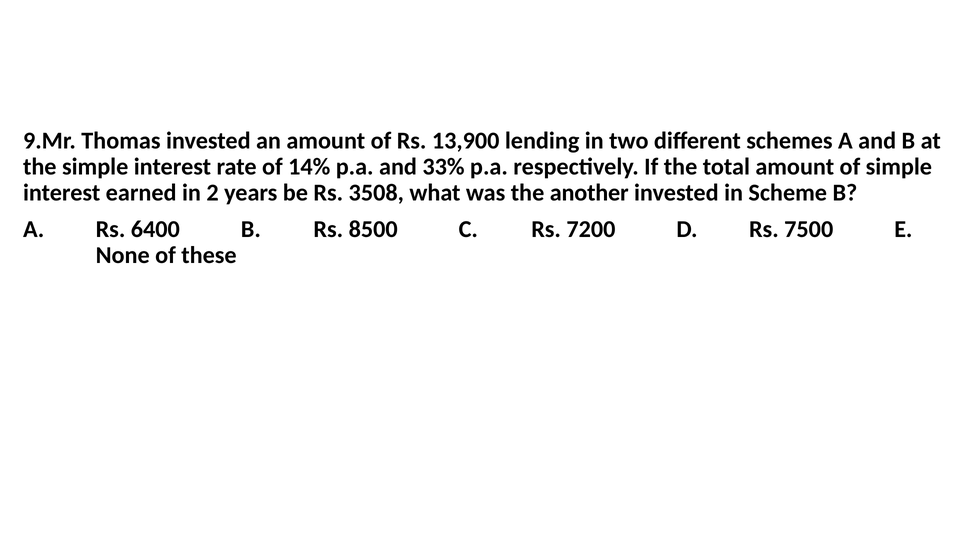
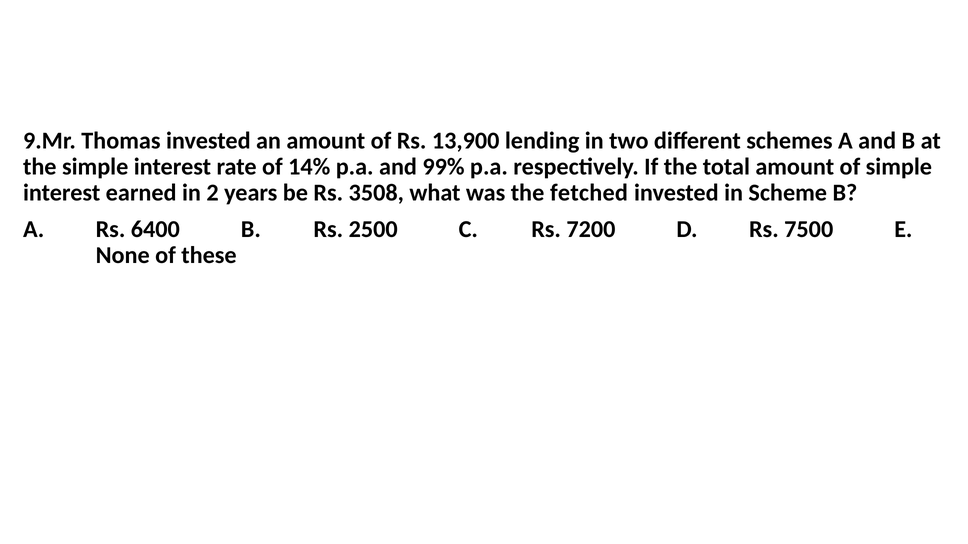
33%: 33% -> 99% (444, 167)
another: another -> fetched (589, 193)
8500: 8500 -> 2500 (373, 229)
